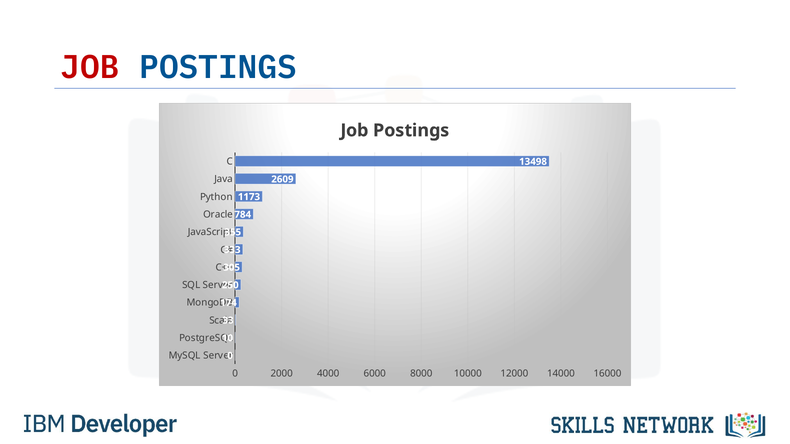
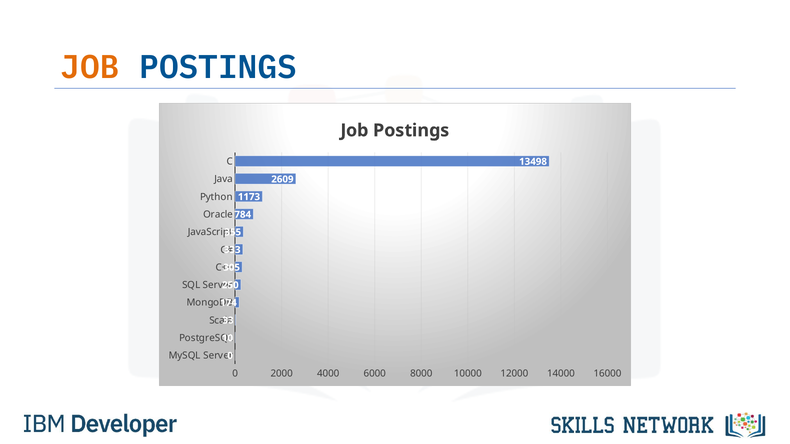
JOB colour: red -> orange (90, 68)
